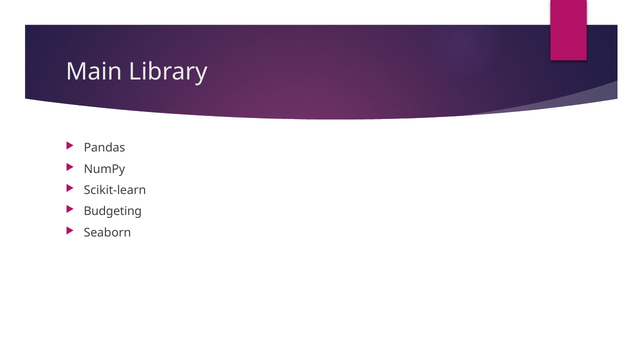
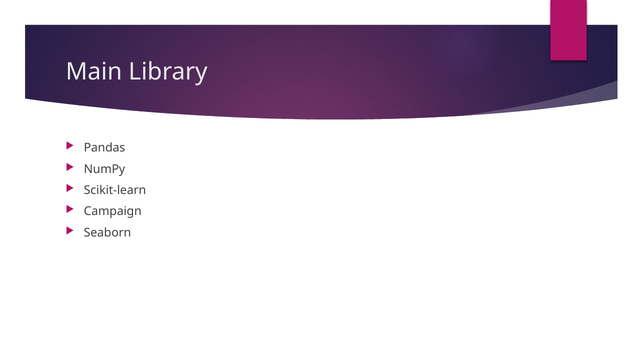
Budgeting: Budgeting -> Campaign (113, 211)
